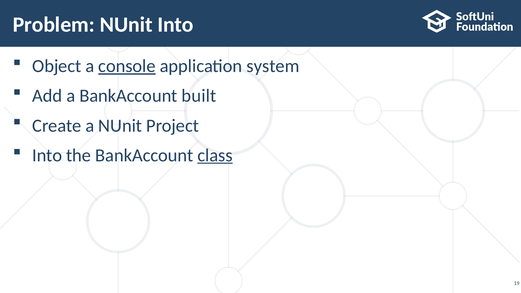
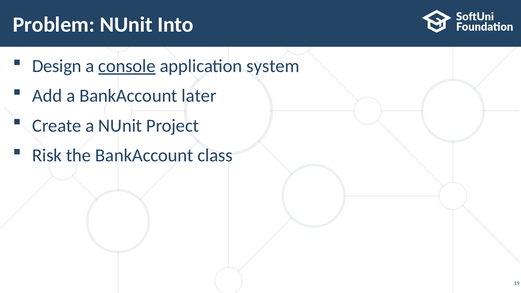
Object: Object -> Design (57, 66)
built: built -> later (199, 96)
Into: Into -> Risk (47, 155)
class underline: present -> none (215, 155)
